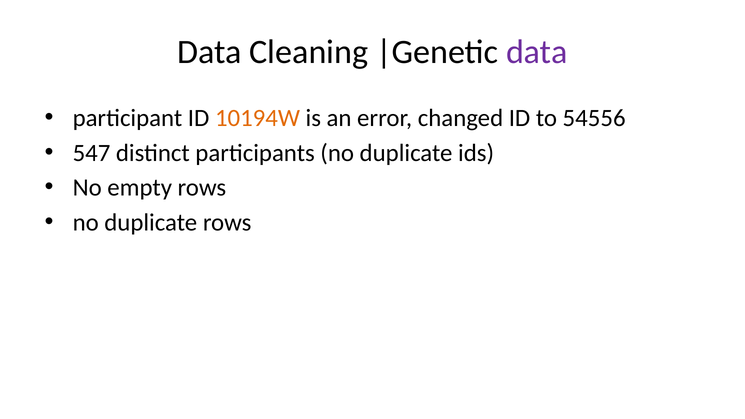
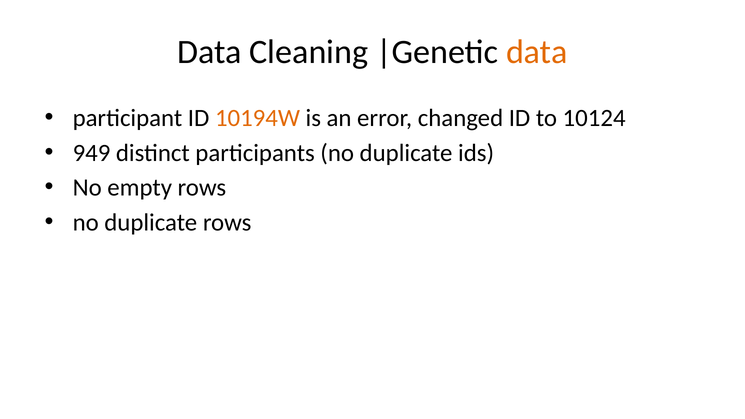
data colour: purple -> orange (537, 52)
54556: 54556 -> 10124 (594, 118)
547: 547 -> 949 (91, 153)
